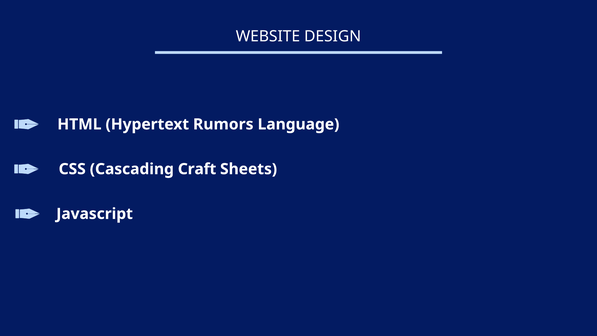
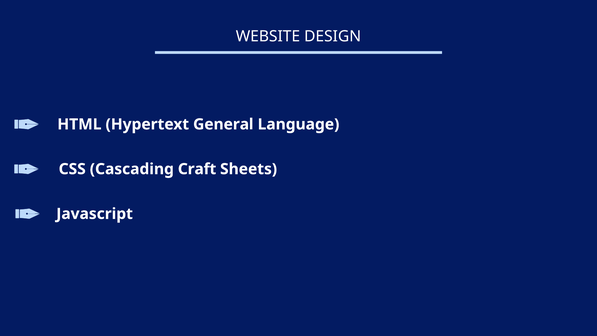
Rumors: Rumors -> General (223, 124)
